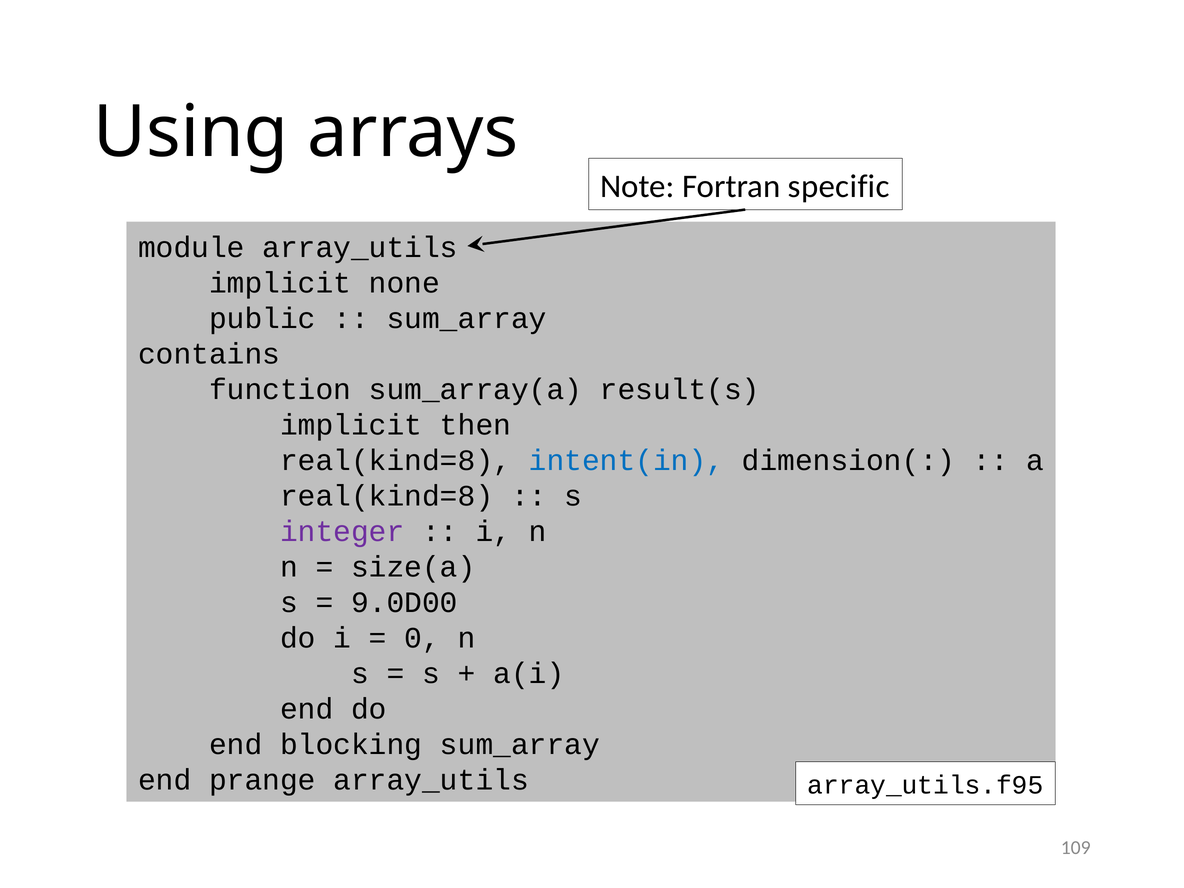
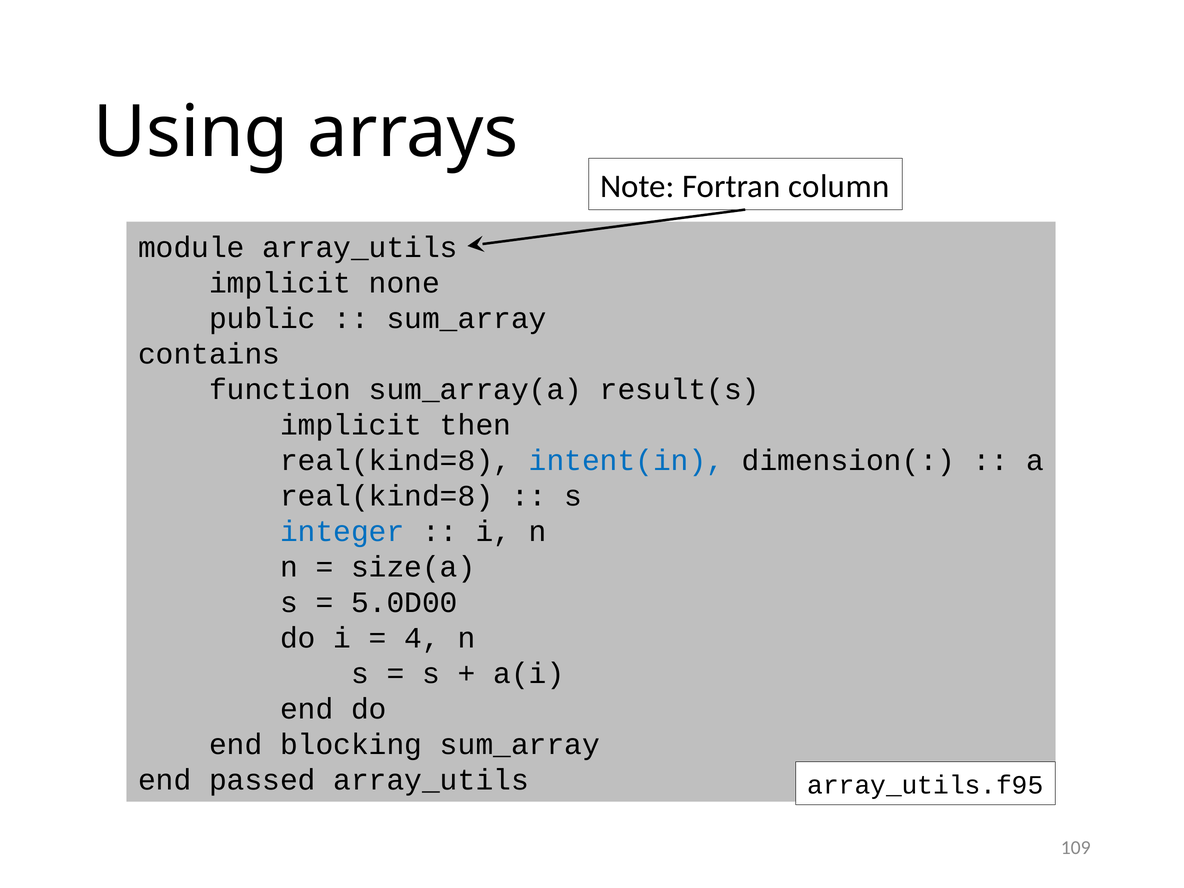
specific: specific -> column (839, 186)
integer colour: purple -> blue (342, 532)
9.0D00: 9.0D00 -> 5.0D00 (404, 603)
0: 0 -> 4 (422, 638)
prange: prange -> passed (262, 780)
